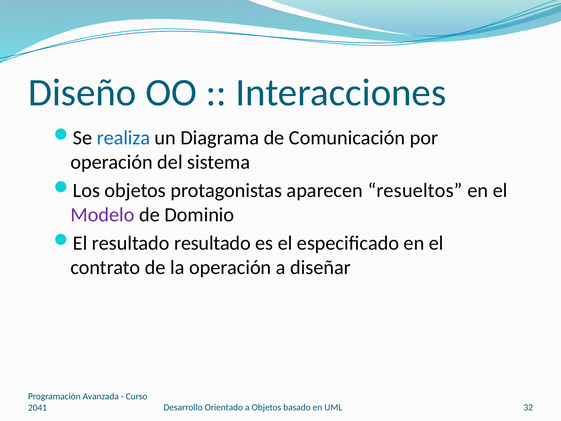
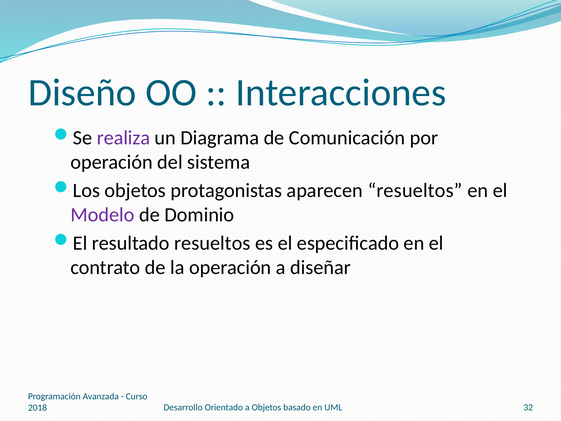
realiza colour: blue -> purple (123, 138)
resultado resultado: resultado -> resueltos (212, 243)
2041: 2041 -> 2018 (38, 407)
